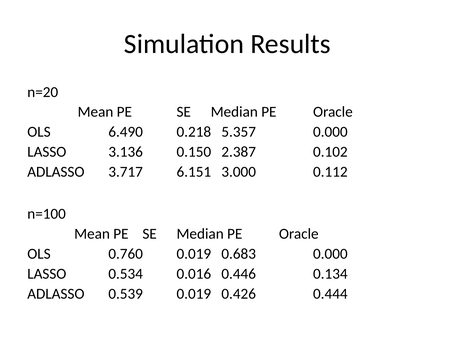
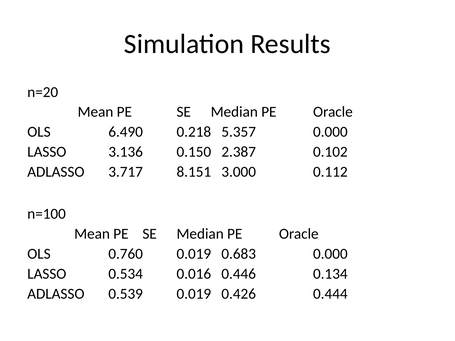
6.151: 6.151 -> 8.151 (194, 172)
